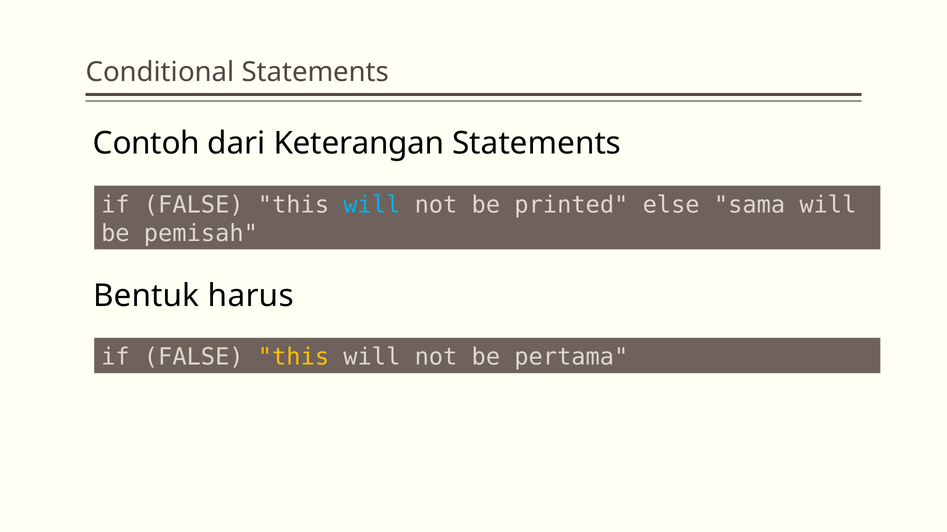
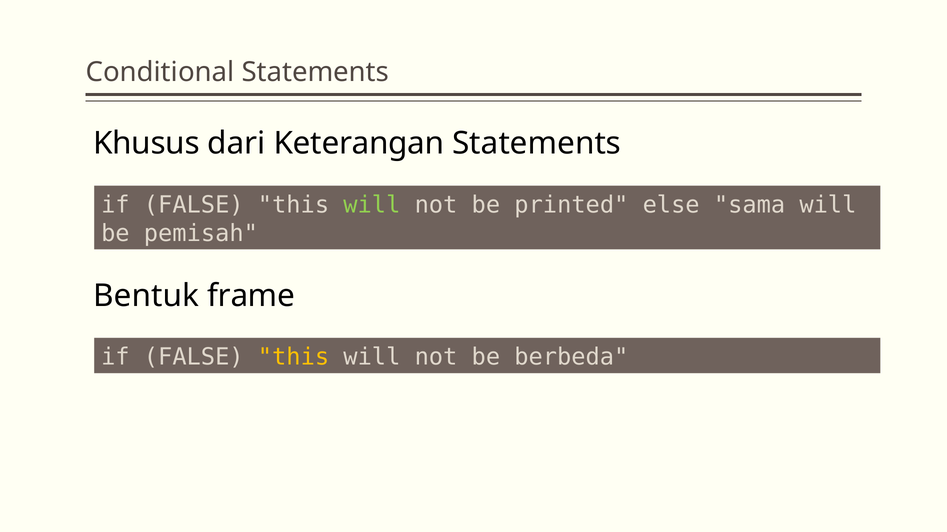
Contoh: Contoh -> Khusus (146, 143)
will colour: light blue -> light green (372, 205)
harus: harus -> frame (251, 296)
pertama: pertama -> berbeda (571, 358)
